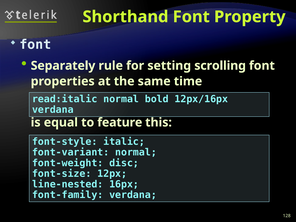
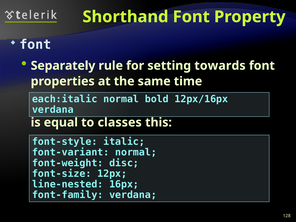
scrolling: scrolling -> towards (220, 66)
read:italic: read:italic -> each:italic (65, 99)
feature: feature -> classes (120, 122)
